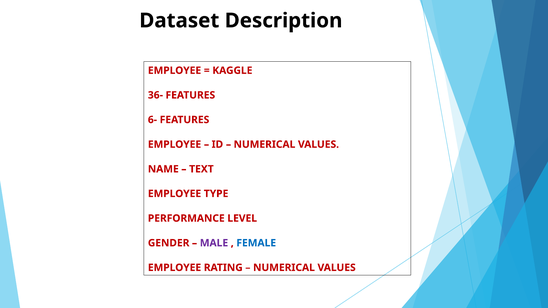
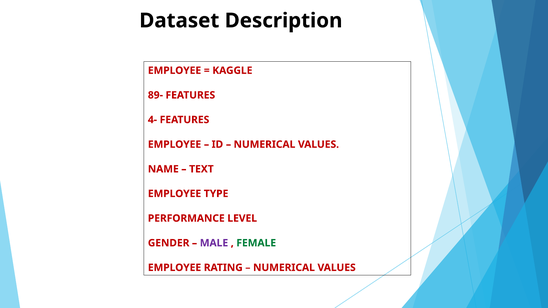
36-: 36- -> 89- (155, 95)
6-: 6- -> 4- (152, 120)
FEMALE colour: blue -> green (256, 243)
